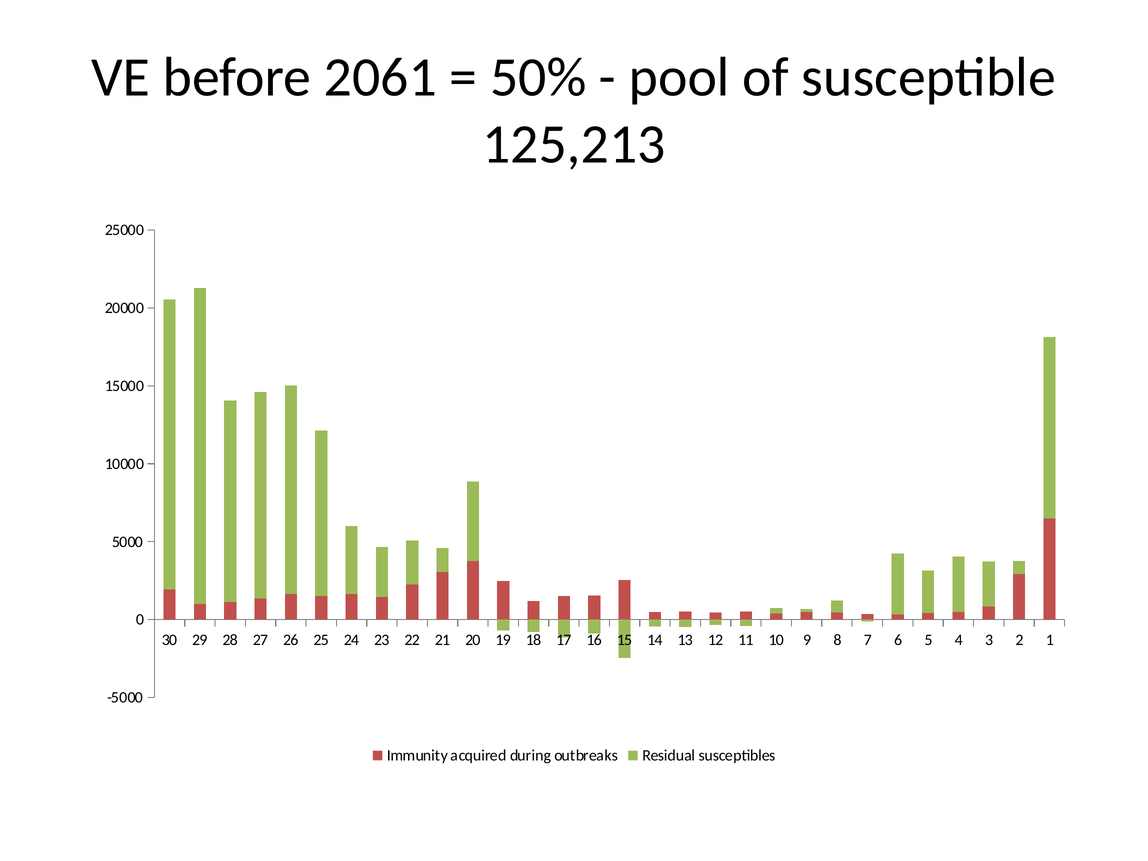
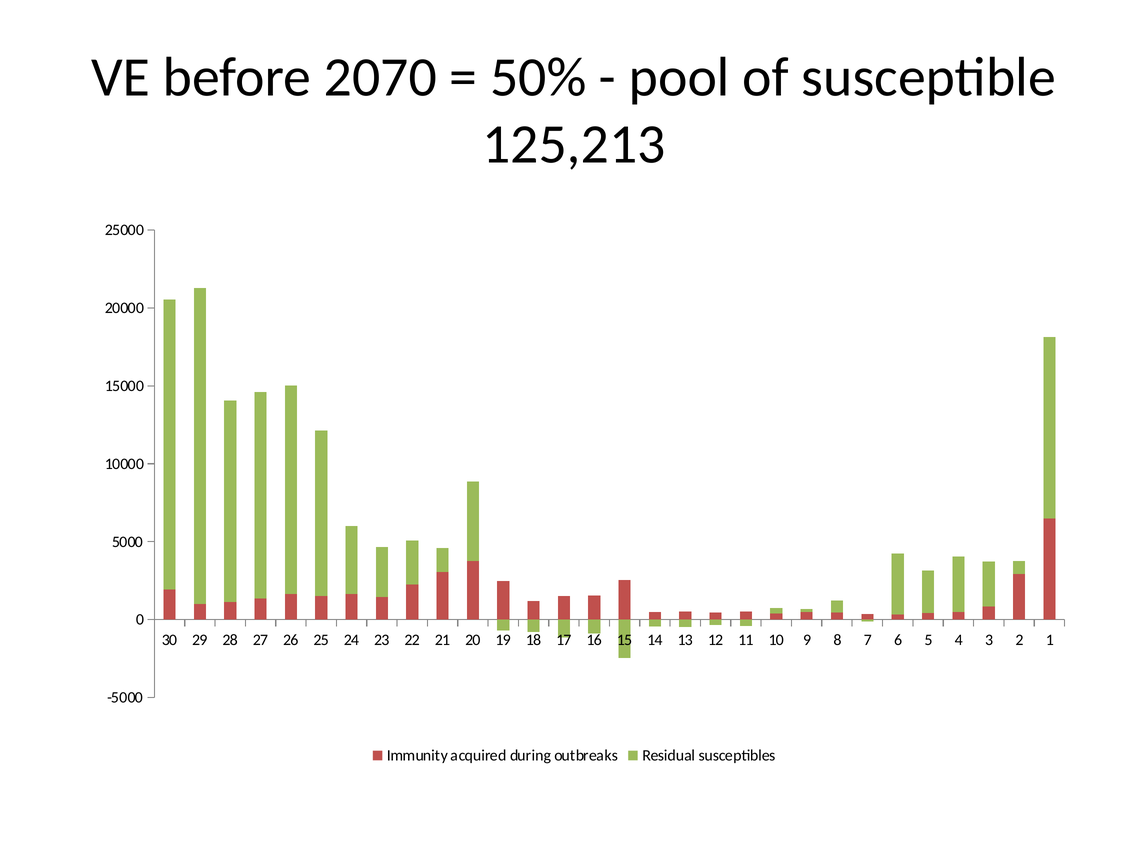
2061: 2061 -> 2070 (380, 78)
